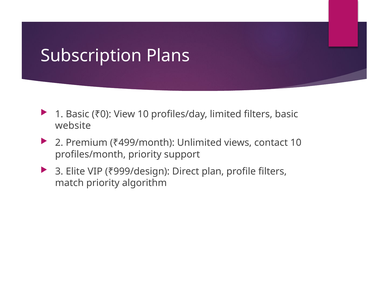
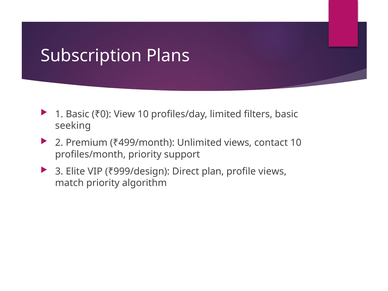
website: website -> seeking (73, 126)
profile filters: filters -> views (273, 171)
